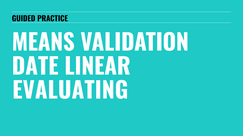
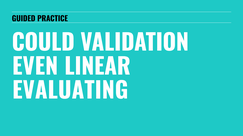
MEANS: MEANS -> COULD (43, 43)
DATE: DATE -> EVEN (35, 67)
